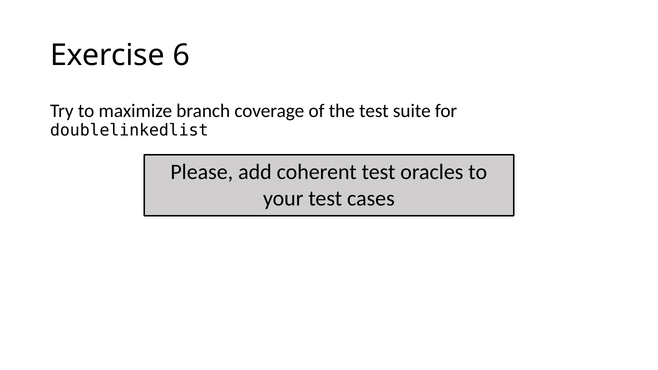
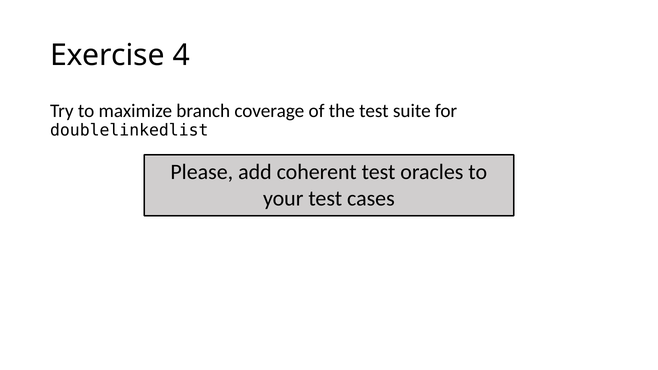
6: 6 -> 4 (181, 55)
